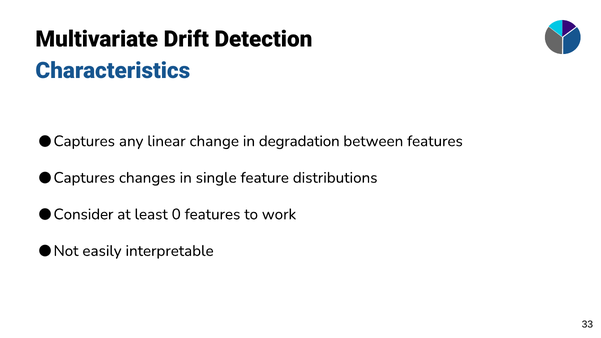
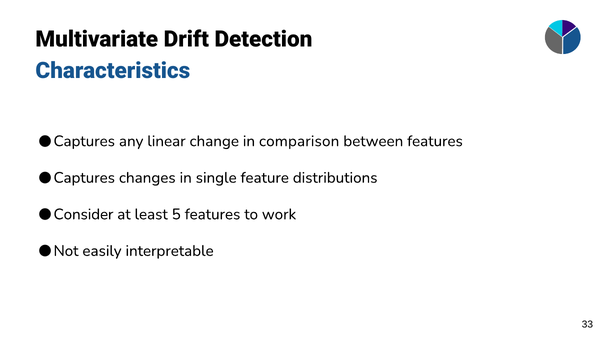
degradation: degradation -> comparison (299, 141)
0: 0 -> 5 (176, 214)
